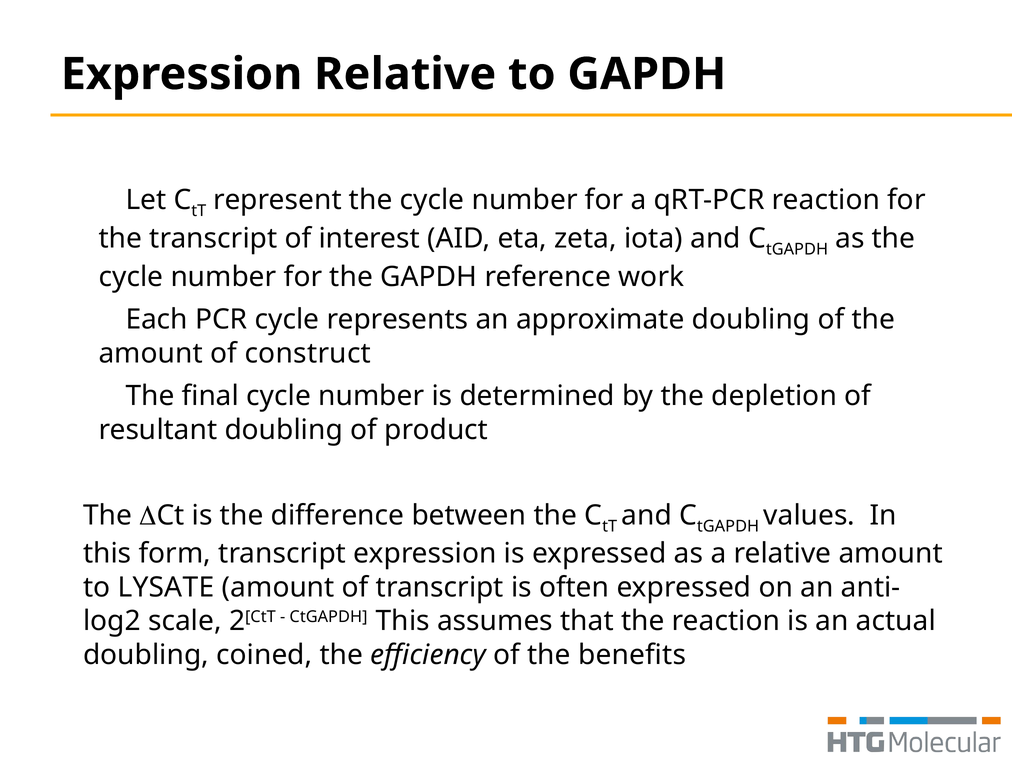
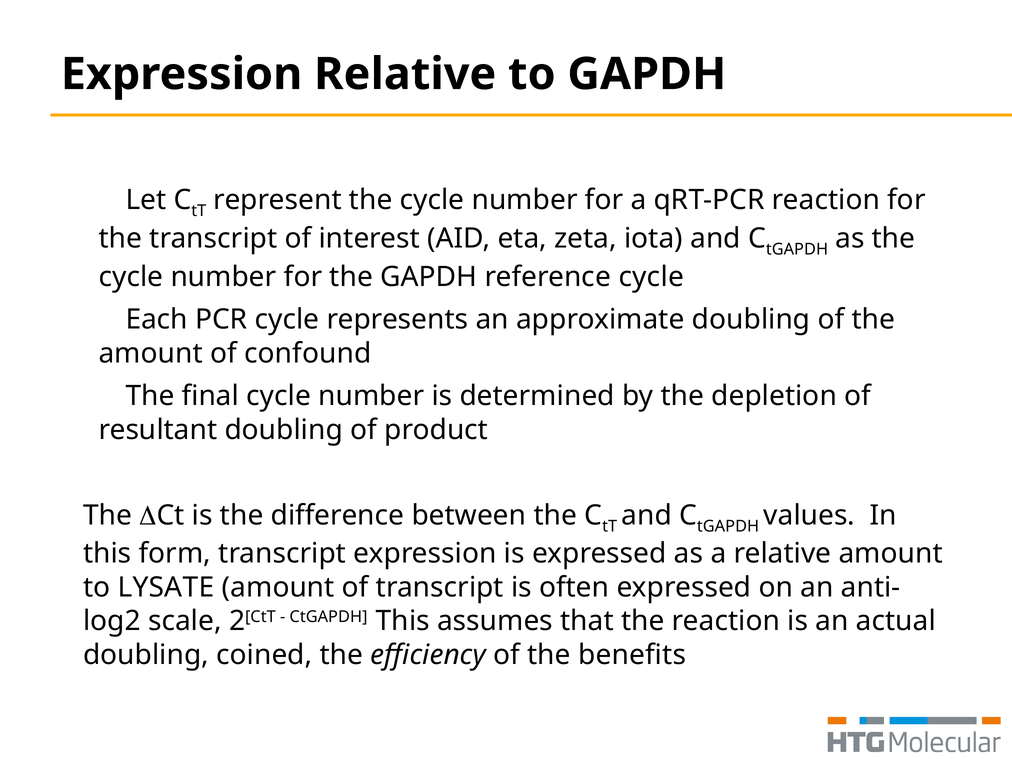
reference work: work -> cycle (651, 277)
construct: construct -> confound (308, 353)
